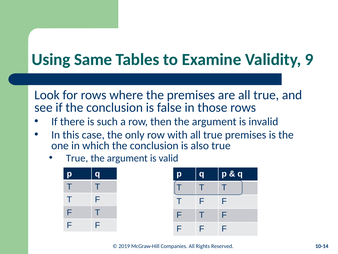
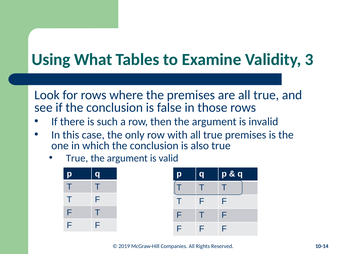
Same: Same -> What (93, 59)
9: 9 -> 3 (309, 59)
